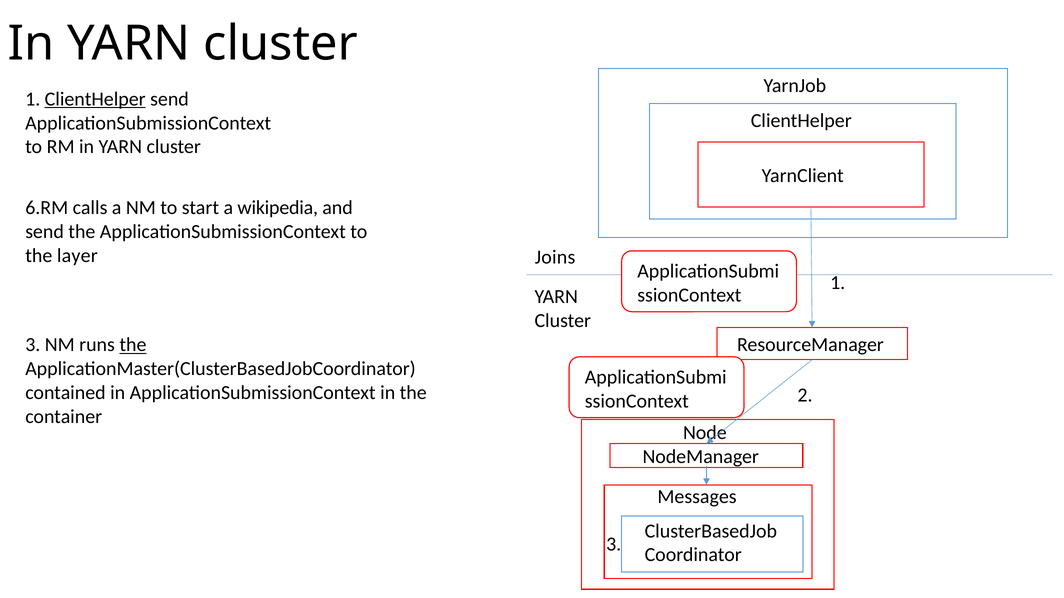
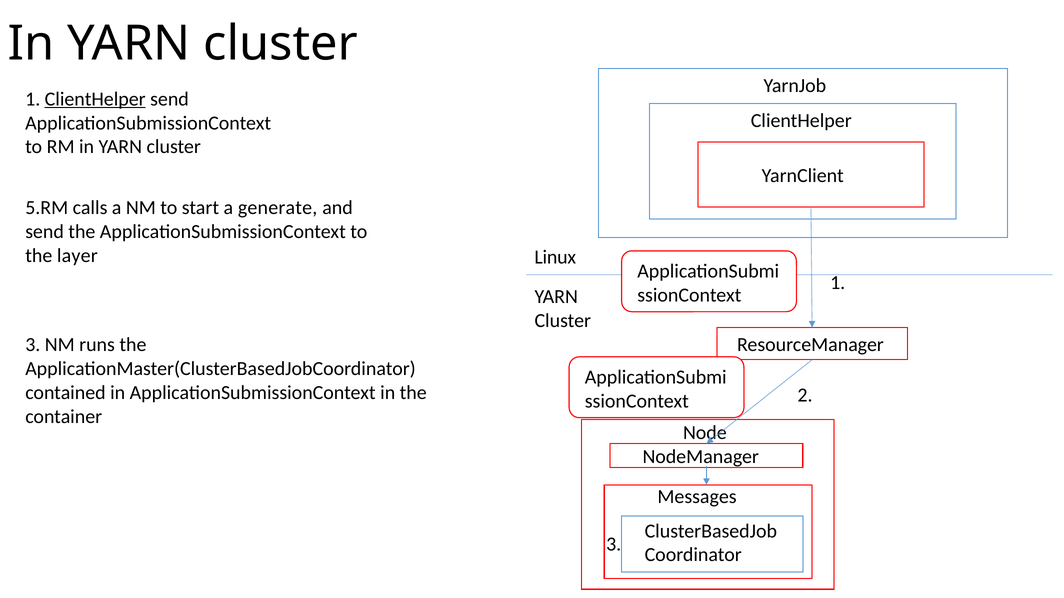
6.RM: 6.RM -> 5.RM (47, 208)
wikipedia: wikipedia -> generate (278, 208)
Joins: Joins -> Linux (555, 258)
the underline: present -> none (133, 345)
